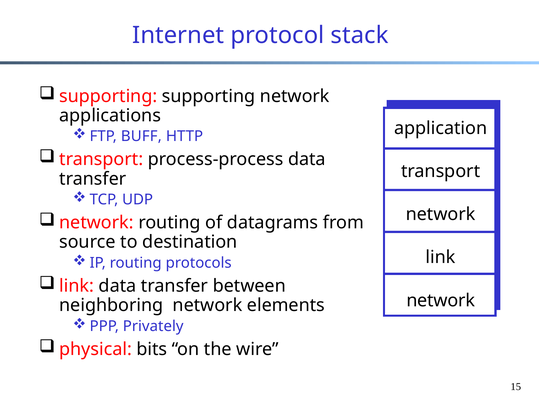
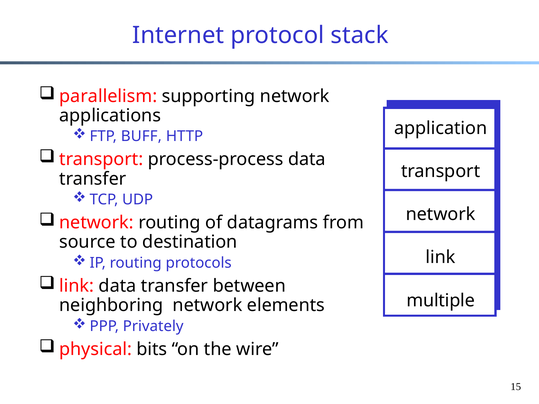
supporting: supporting -> parallelism (108, 96)
network: network -> multiple (441, 301)
